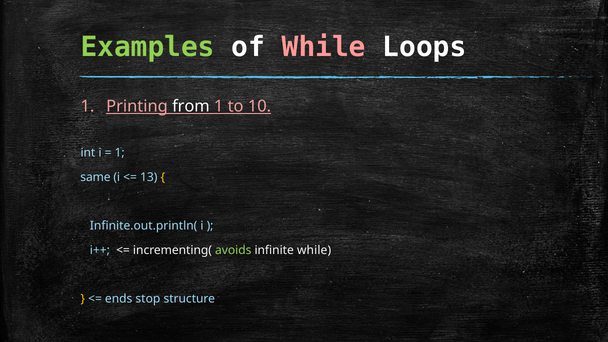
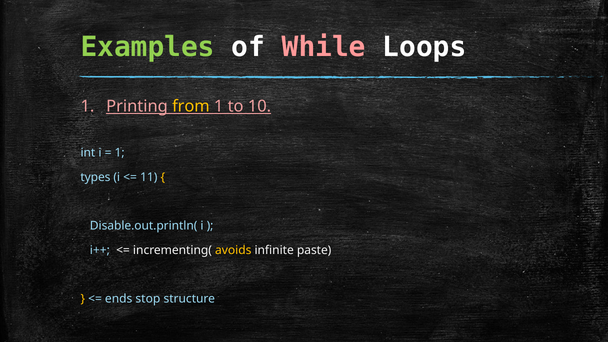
from colour: white -> yellow (191, 106)
same: same -> types (95, 177)
13: 13 -> 11 (149, 177)
Infinite.out.println(: Infinite.out.println( -> Disable.out.println( (144, 226)
avoids colour: light green -> yellow (233, 250)
infinite while: while -> paste (314, 250)
